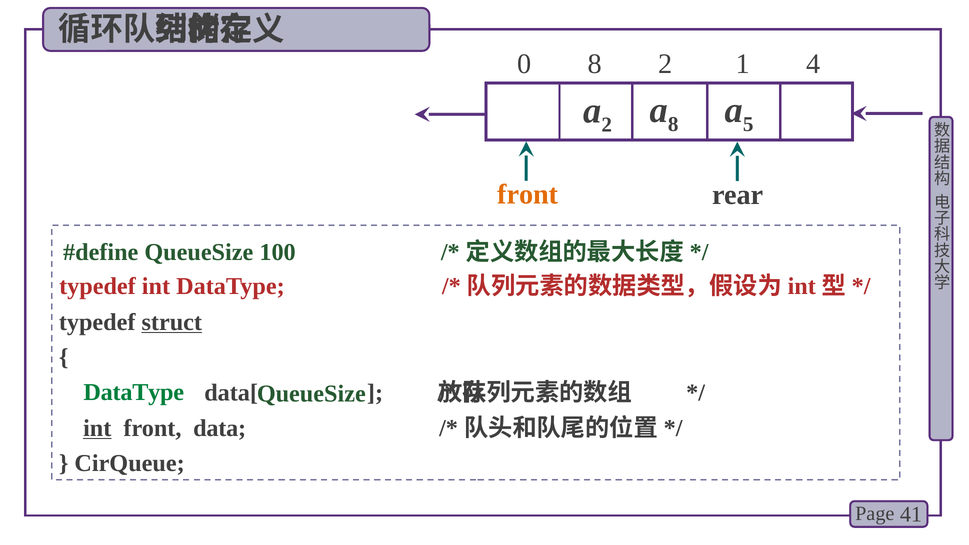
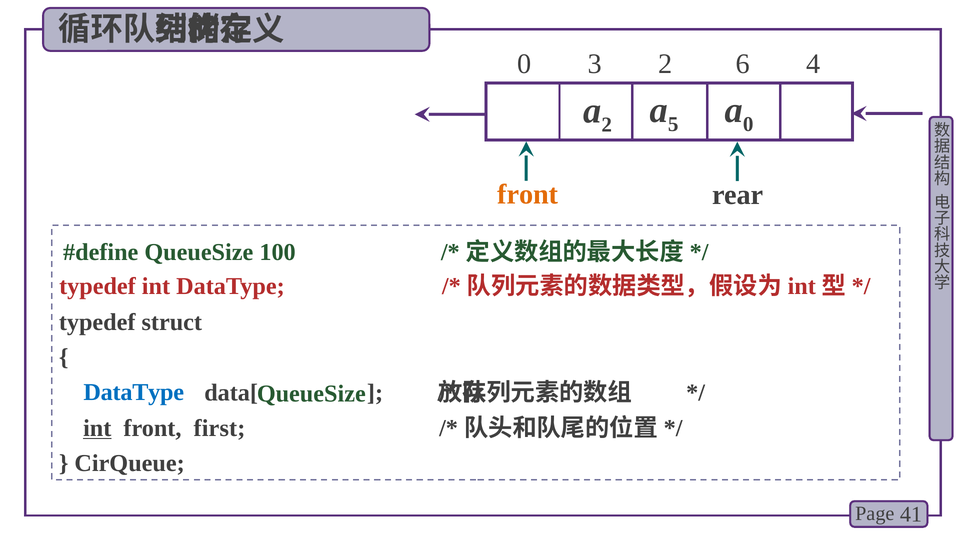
0 8: 8 -> 3 (595, 64)
1: 1 -> 6 (743, 64)
8: 8 -> 5 (673, 124)
5: 5 -> 0 (748, 124)
struct underline: present -> none (172, 322)
DataType colour: green -> blue (134, 392)
data: data -> first (219, 428)
